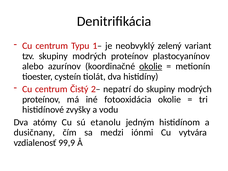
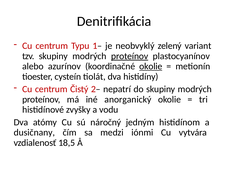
proteínov underline: none -> present (130, 56)
fotooxidácia: fotooxidácia -> anorganický (128, 99)
etanolu: etanolu -> náročný (106, 122)
99,9: 99,9 -> 18,5 (67, 143)
